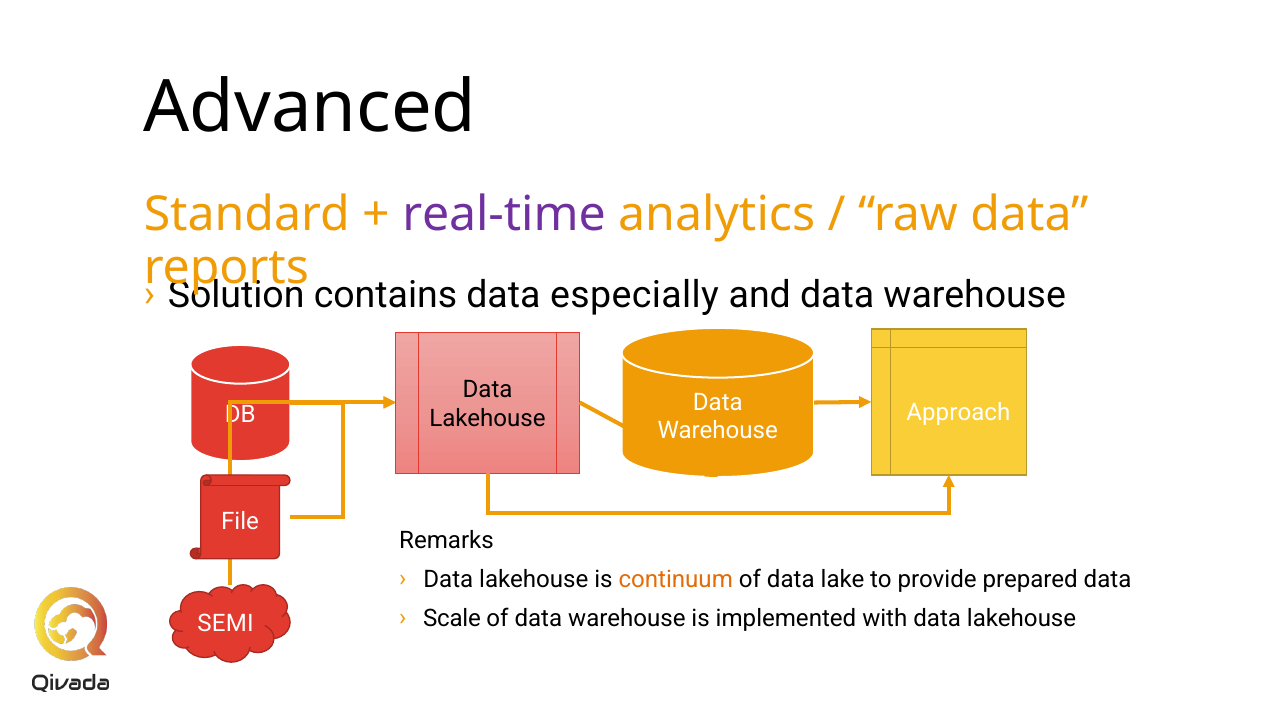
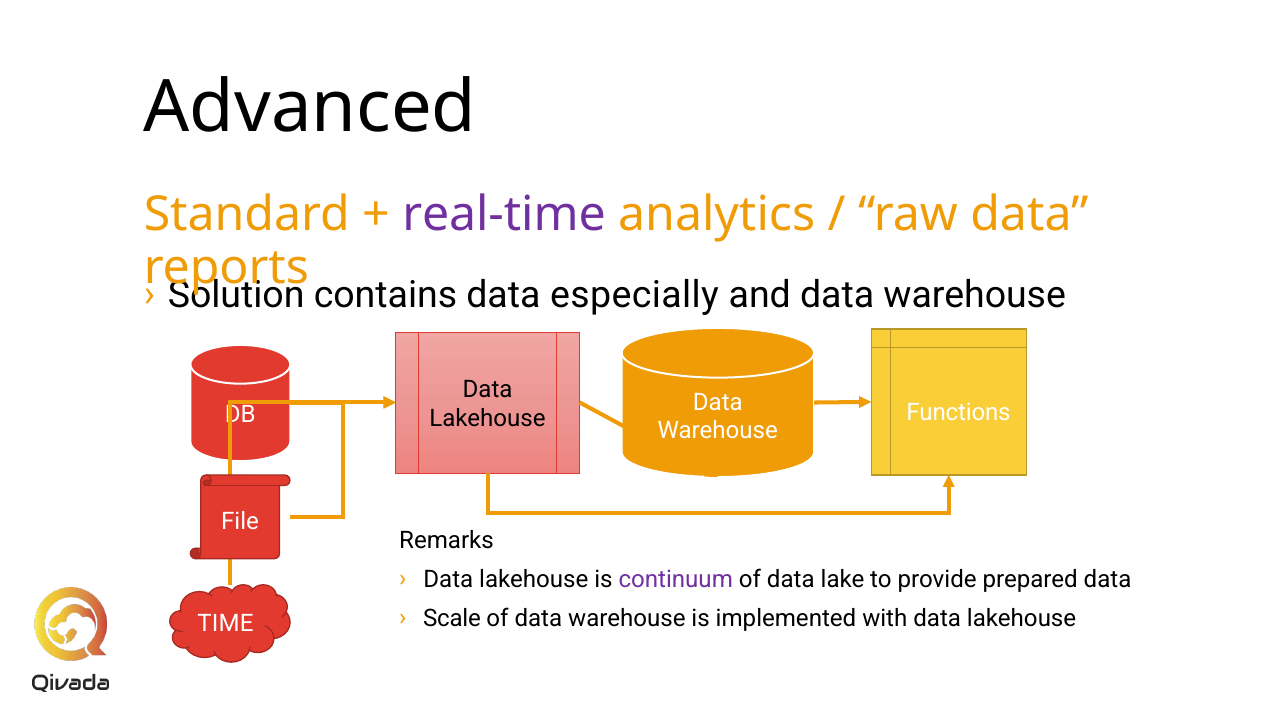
Approach: Approach -> Functions (959, 413)
continuum colour: orange -> purple (676, 580)
SEMI: SEMI -> TIME (225, 623)
